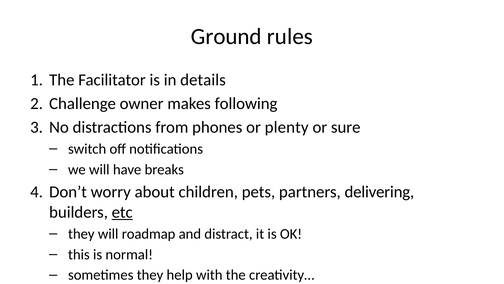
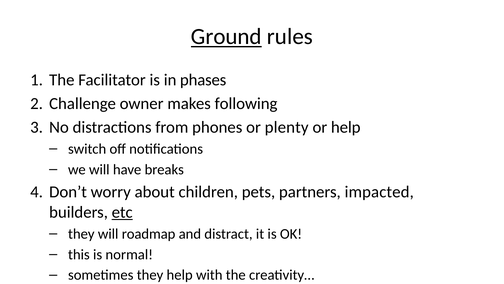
Ground underline: none -> present (226, 37)
details: details -> phases (203, 80)
or sure: sure -> help (346, 127)
delivering: delivering -> impacted (379, 192)
